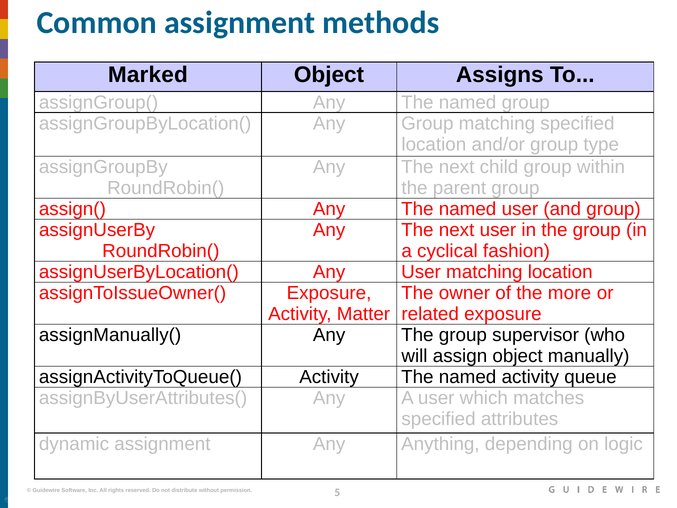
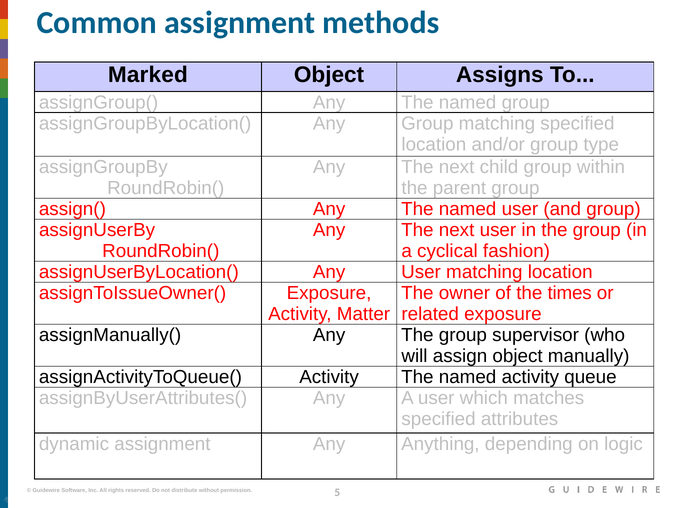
more: more -> times (570, 293)
